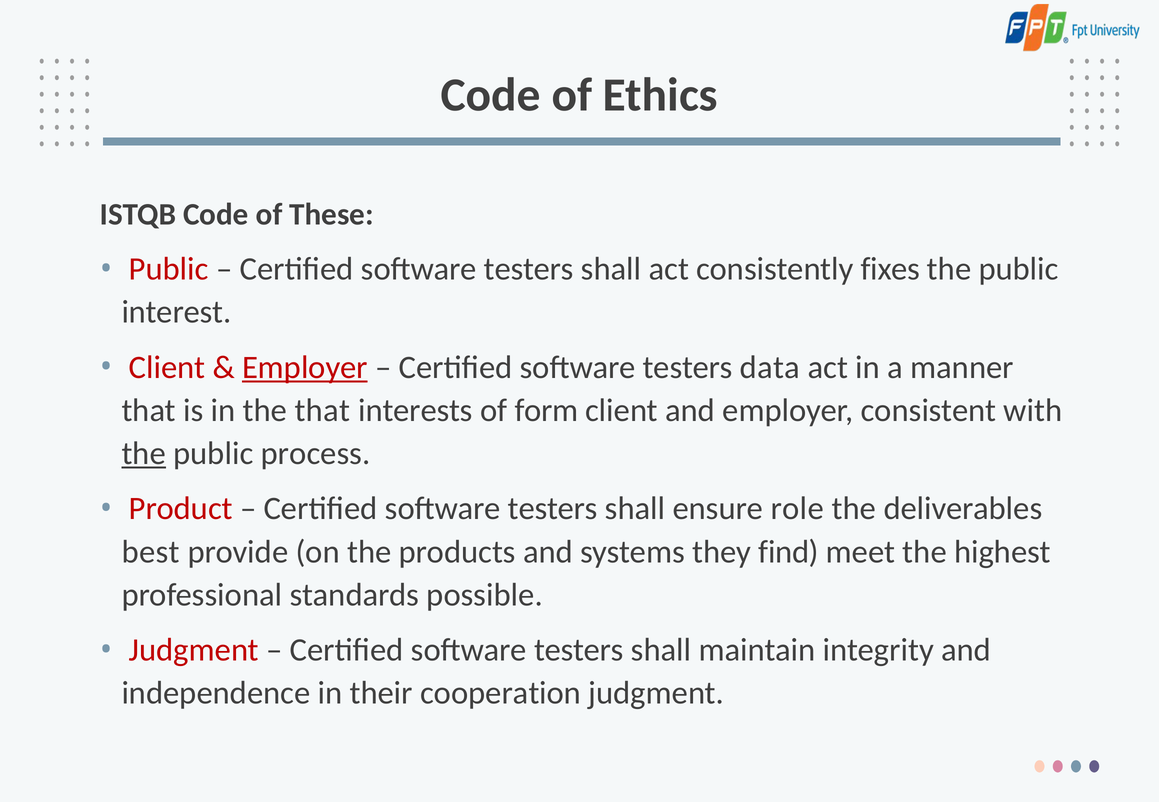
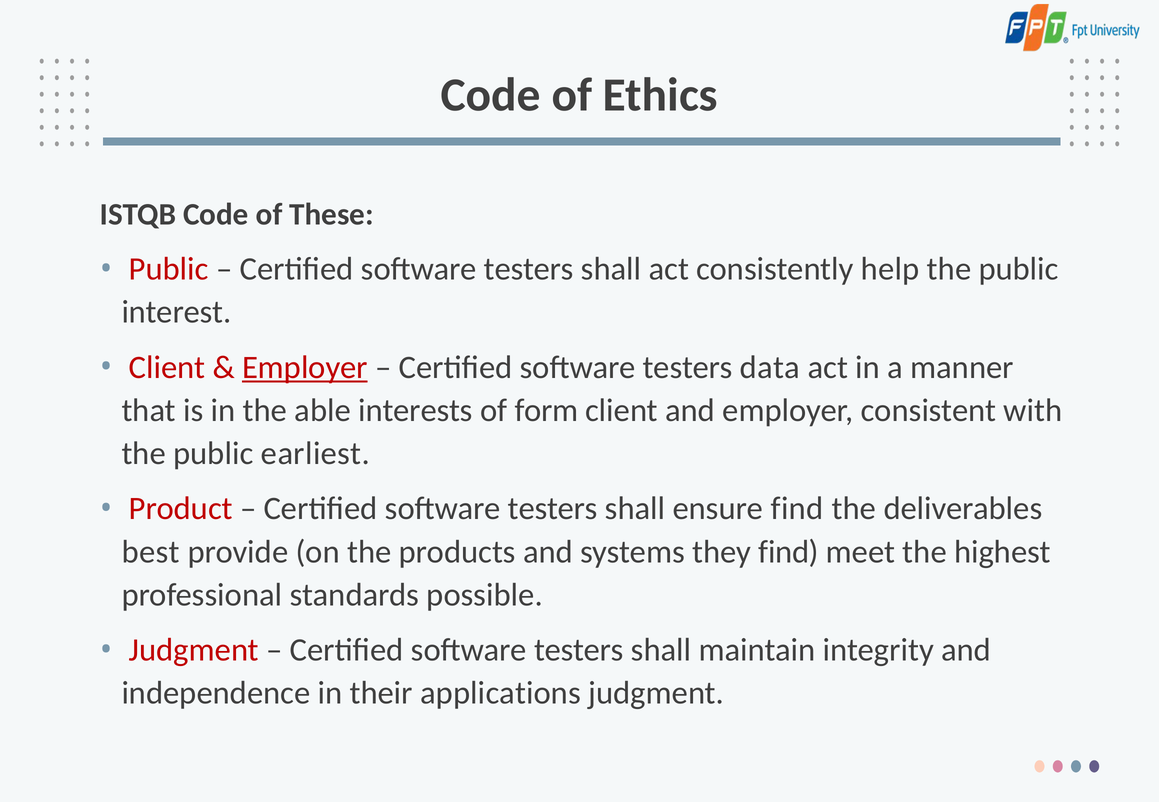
fixes: fixes -> help (890, 269)
the that: that -> able (323, 411)
the underline: present -> none (144, 454)
process: process -> earliest (315, 454)
ensure role: role -> find (797, 509)
cooperation: cooperation -> applications (501, 693)
